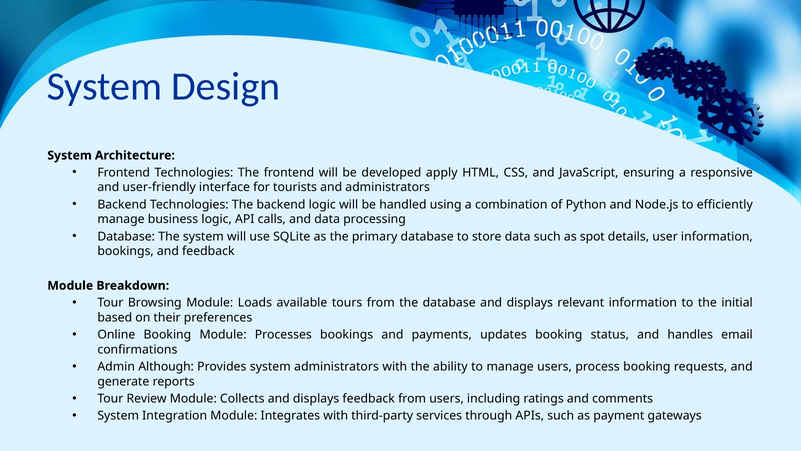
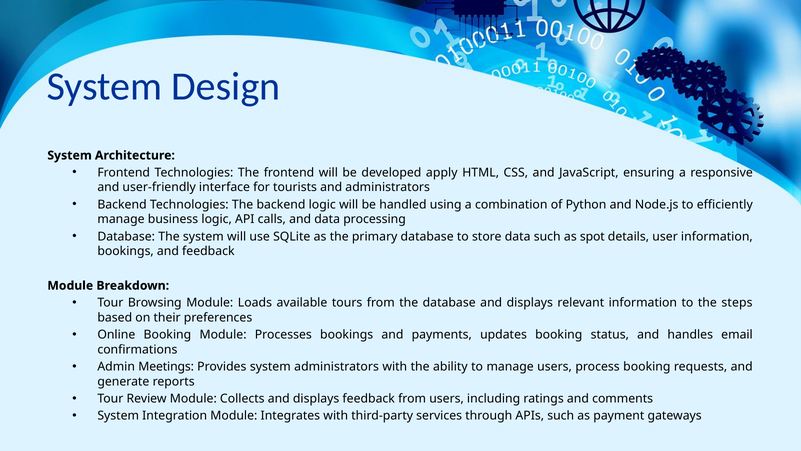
initial: initial -> steps (737, 303)
Although: Although -> Meetings (166, 366)
